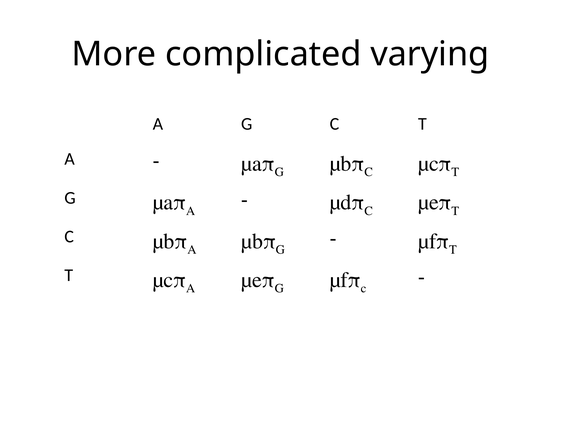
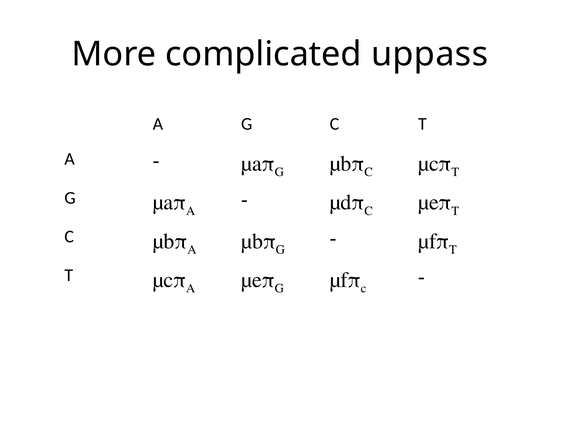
varying: varying -> uppass (430, 54)
